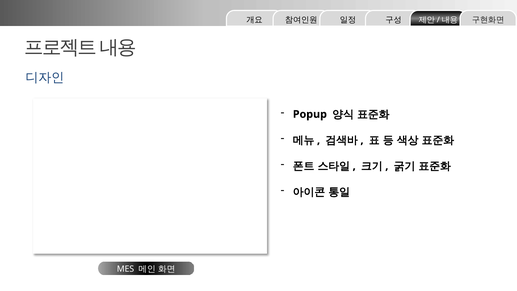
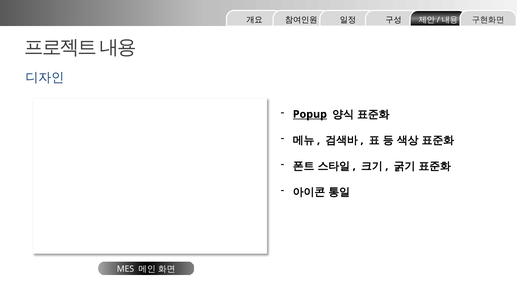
Popup underline: none -> present (310, 114)
